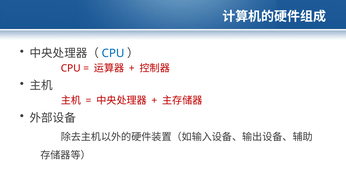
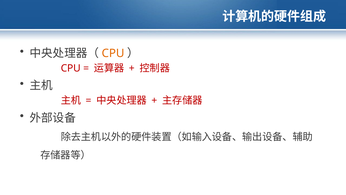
CPU colour: blue -> orange (113, 53)
